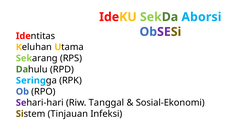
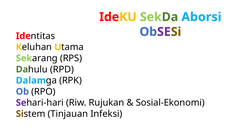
Sering: Sering -> Dalam (31, 80)
Tanggal: Tanggal -> Rujukan (107, 103)
